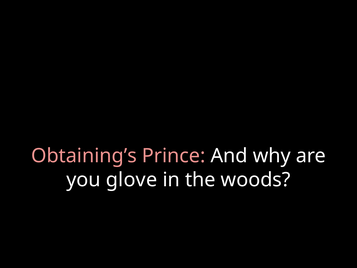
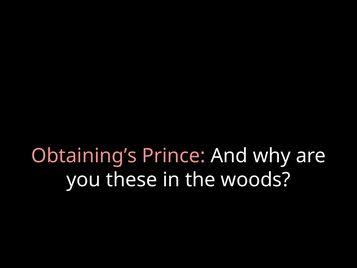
glove: glove -> these (132, 180)
